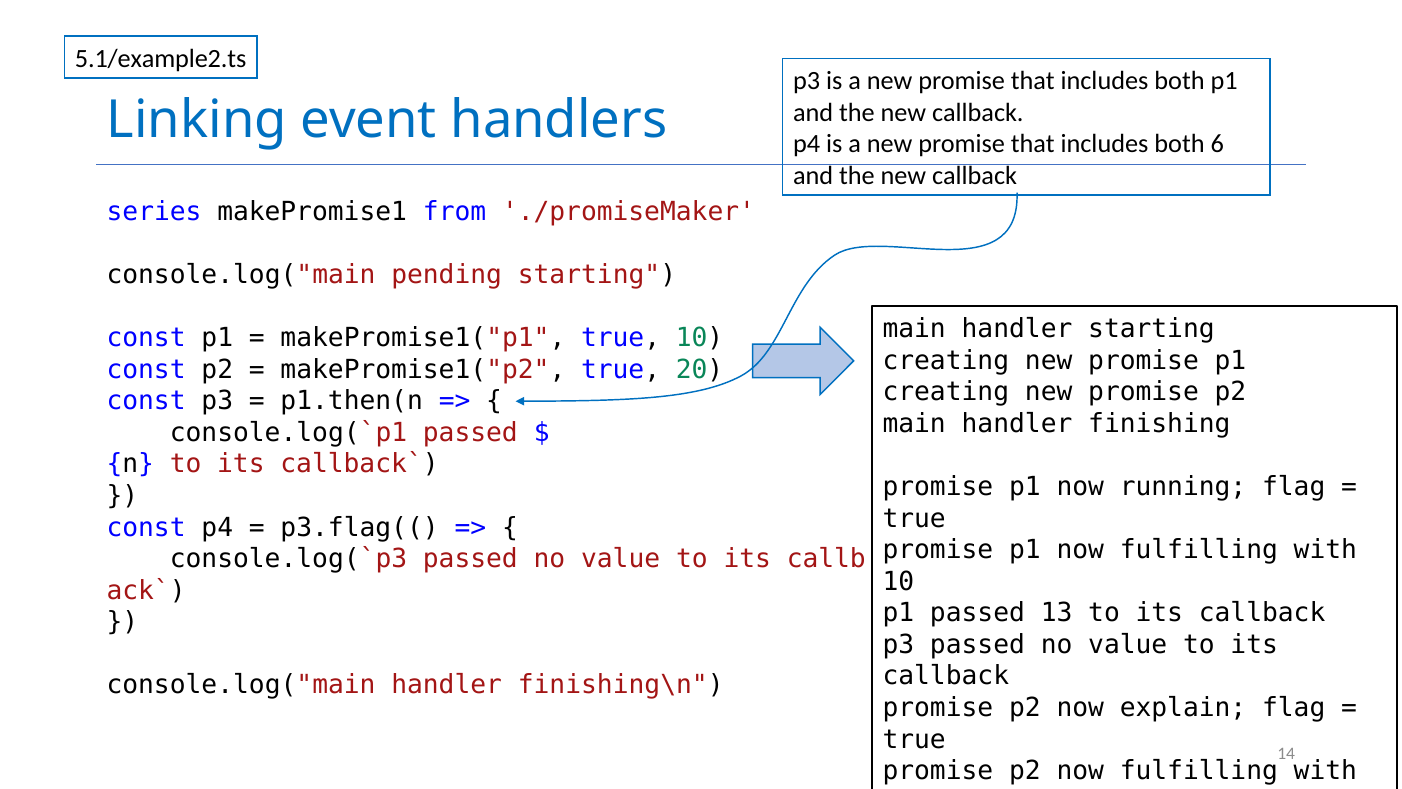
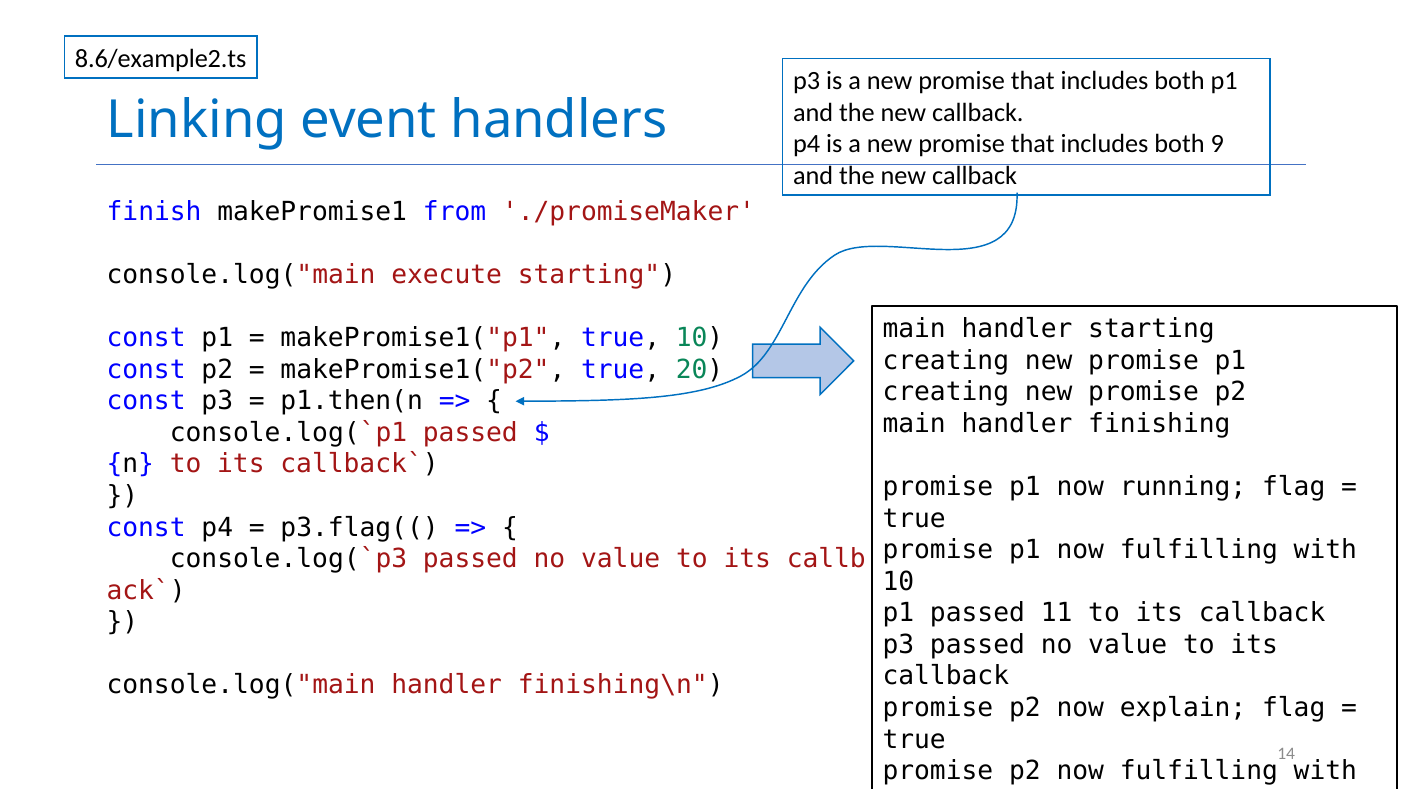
5.1/example2.ts: 5.1/example2.ts -> 8.6/example2.ts (161, 59)
6: 6 -> 9 (1217, 144)
series: series -> finish (154, 212)
pending: pending -> execute (447, 275)
13: 13 -> 11 (1057, 613)
